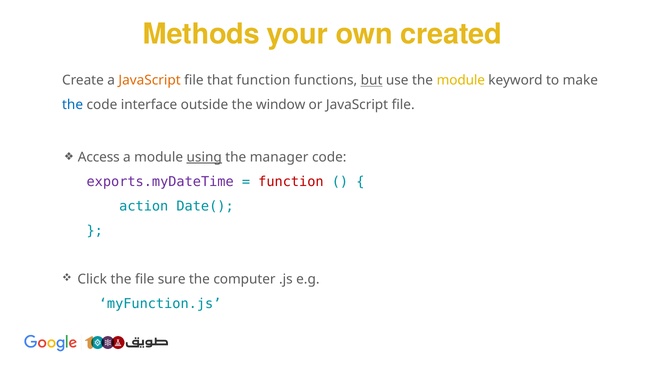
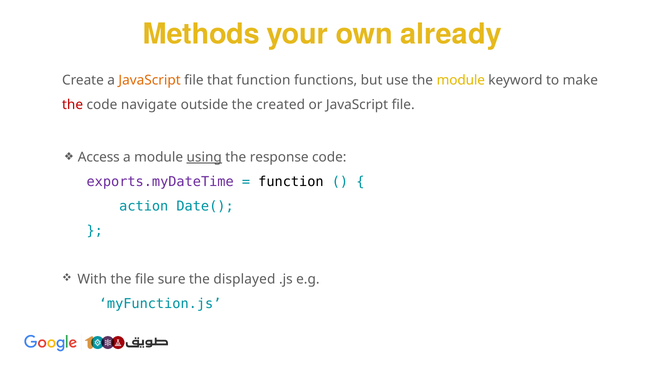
created: created -> already (451, 34)
but underline: present -> none (372, 81)
the colour: blue -> red (73, 105)
interface: interface -> navigate (149, 105)
window: window -> created (281, 105)
manager: manager -> response (279, 157)
function colour: red -> black (291, 182)
Click: Click -> With (92, 280)
computer: computer -> displayed (244, 280)
